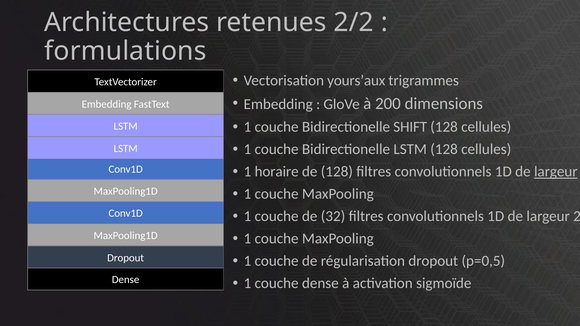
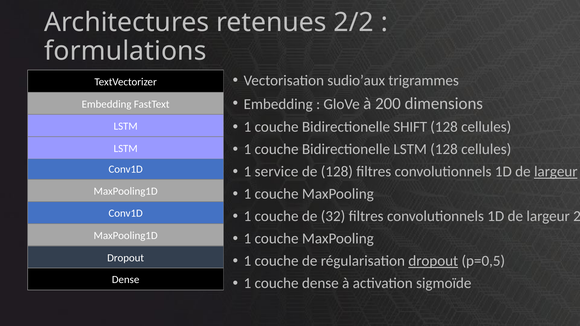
yours’aux: yours’aux -> sudio’aux (356, 80)
horaire: horaire -> service (277, 172)
dropout underline: none -> present (433, 261)
